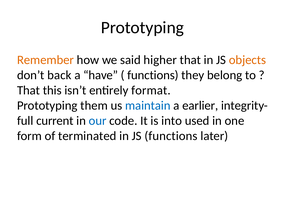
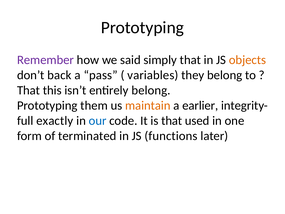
Remember colour: orange -> purple (45, 60)
higher: higher -> simply (160, 60)
have: have -> pass (101, 75)
functions: functions -> variables (153, 75)
entirely format: format -> belong (151, 90)
maintain colour: blue -> orange (148, 105)
current: current -> exactly (55, 121)
is into: into -> that (172, 121)
